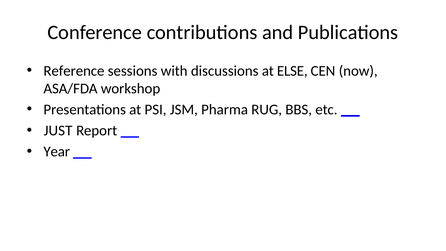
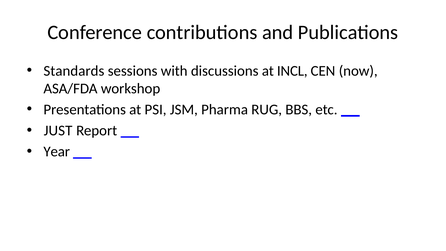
Reference: Reference -> Standards (74, 71)
ELSE: ELSE -> INCL (292, 71)
